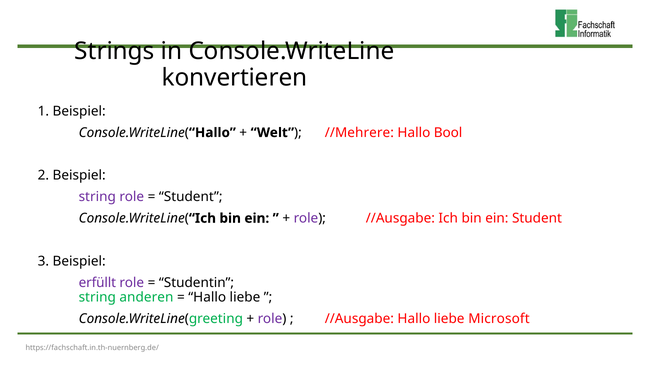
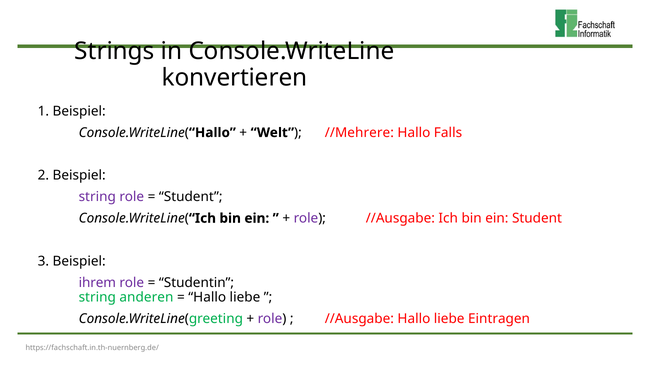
Bool: Bool -> Falls (448, 132)
erfüllt: erfüllt -> ihrem (97, 282)
Microsoft: Microsoft -> Eintragen (499, 318)
